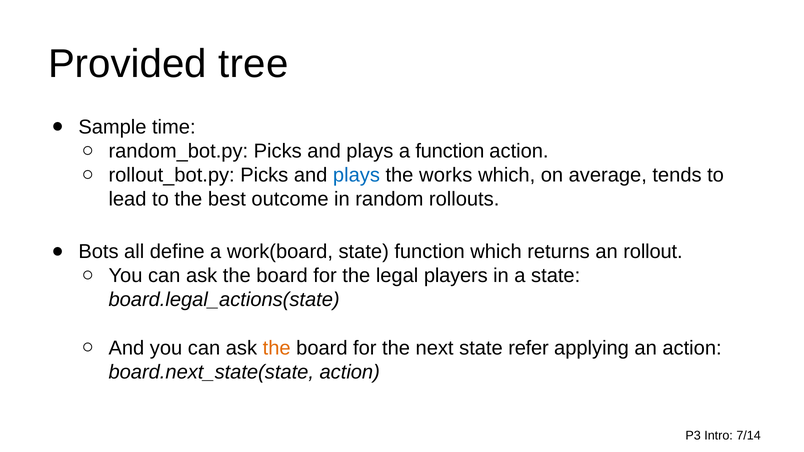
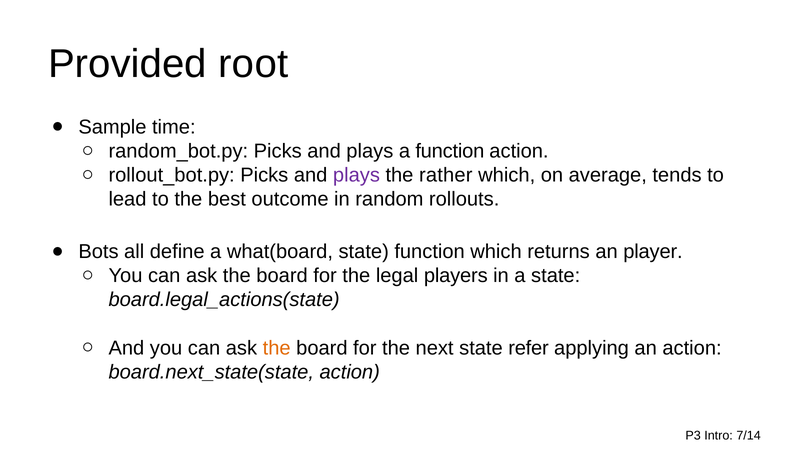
tree: tree -> root (253, 64)
plays colour: blue -> purple (356, 175)
works: works -> rather (446, 175)
work(board: work(board -> what(board (280, 252)
rollout: rollout -> player (653, 252)
